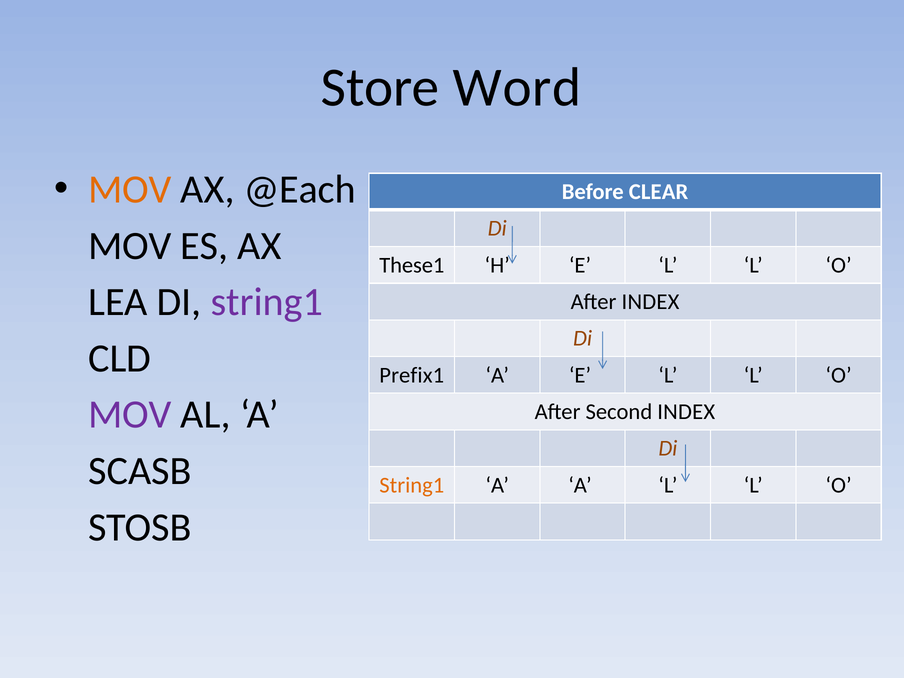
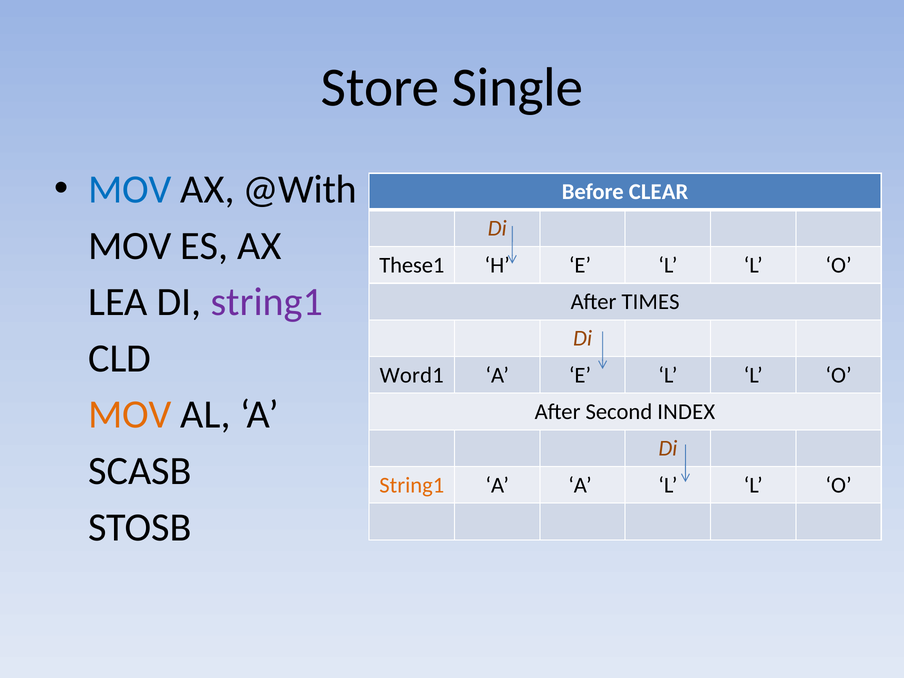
Word: Word -> Single (517, 88)
MOV colour: orange -> blue (130, 190)
@Each: @Each -> @With (300, 190)
After INDEX: INDEX -> TIMES (651, 302)
Prefix1: Prefix1 -> Word1 (412, 375)
MOV colour: purple -> orange (130, 415)
